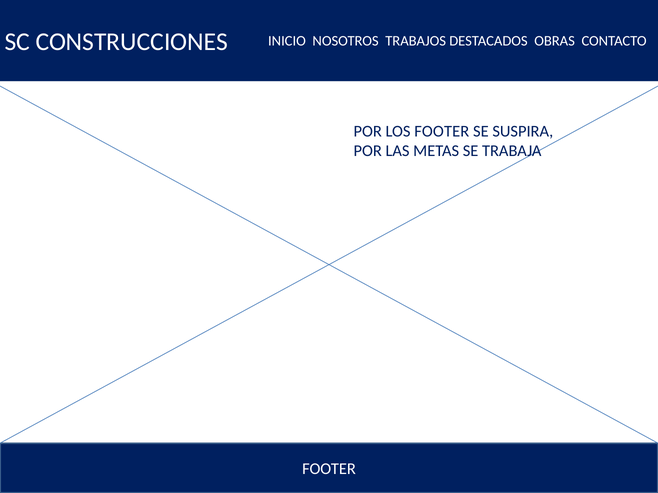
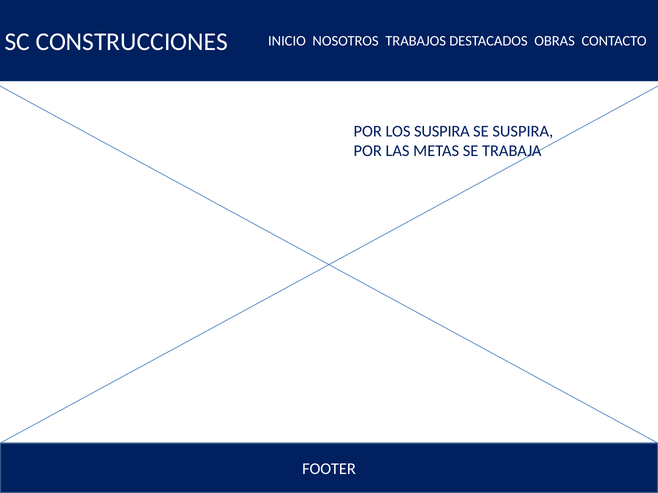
LOS FOOTER: FOOTER -> SUSPIRA (442, 131)
